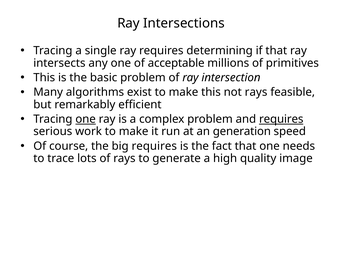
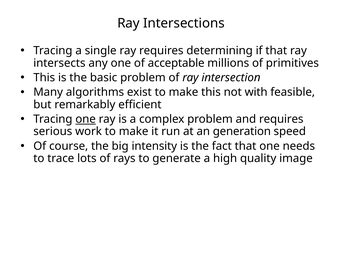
not rays: rays -> with (256, 92)
requires underline: present -> none (281, 119)
big requires: requires -> intensity (154, 146)
